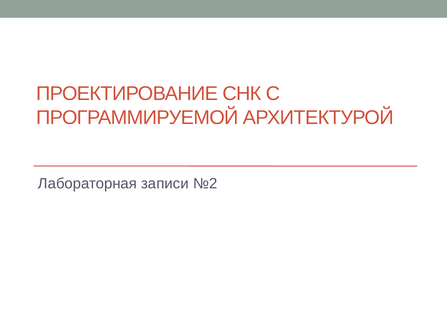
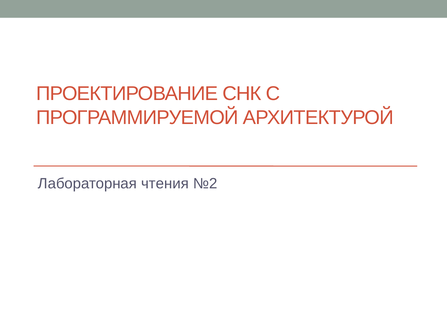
записи: записи -> чтения (165, 184)
